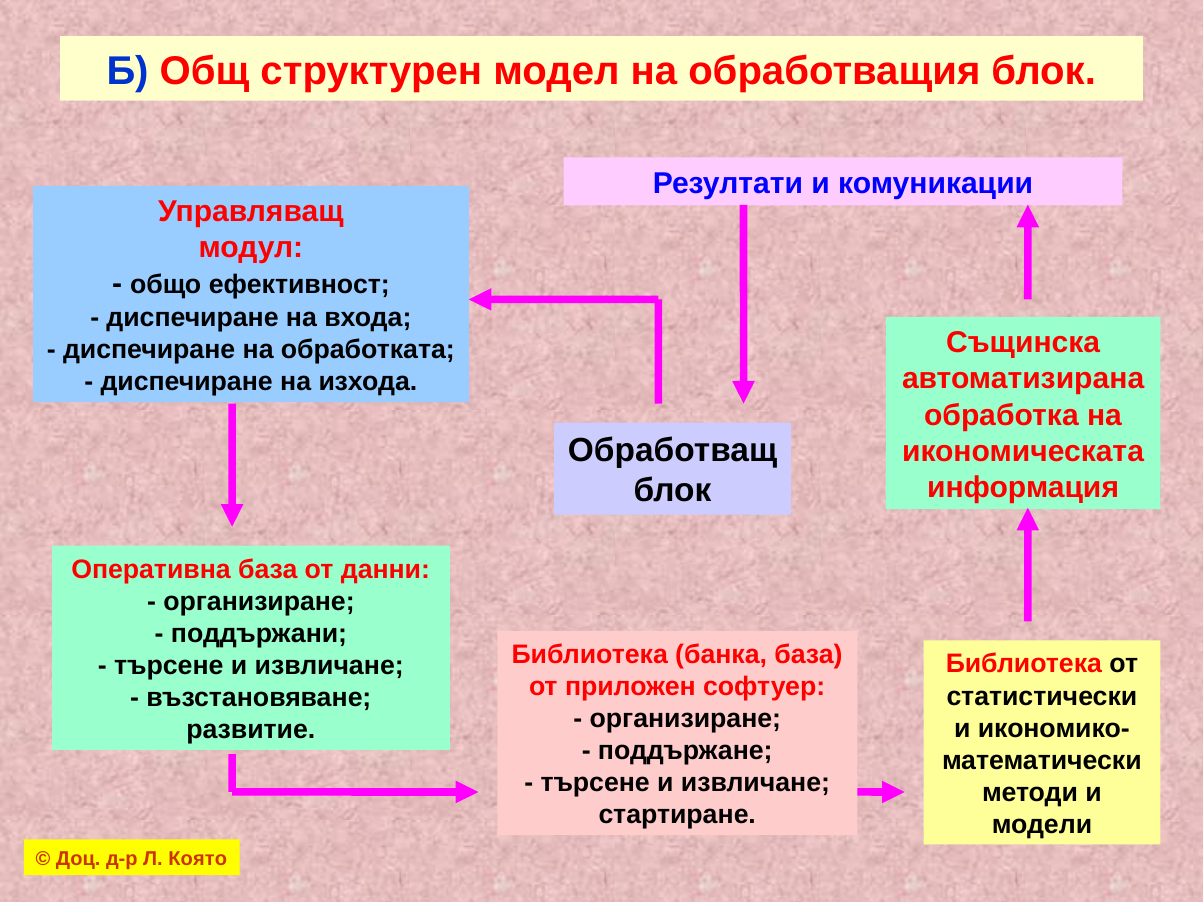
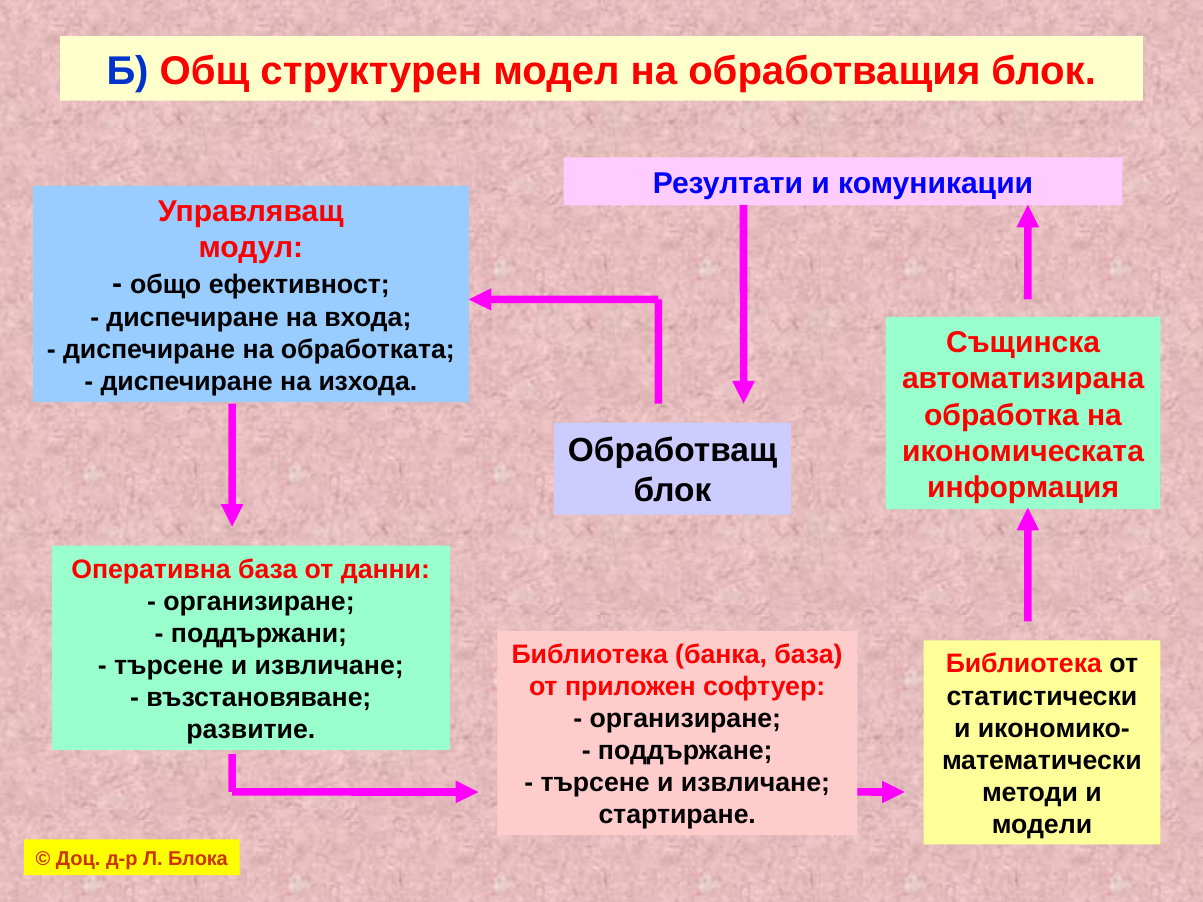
Която: Която -> Блока (198, 859)
